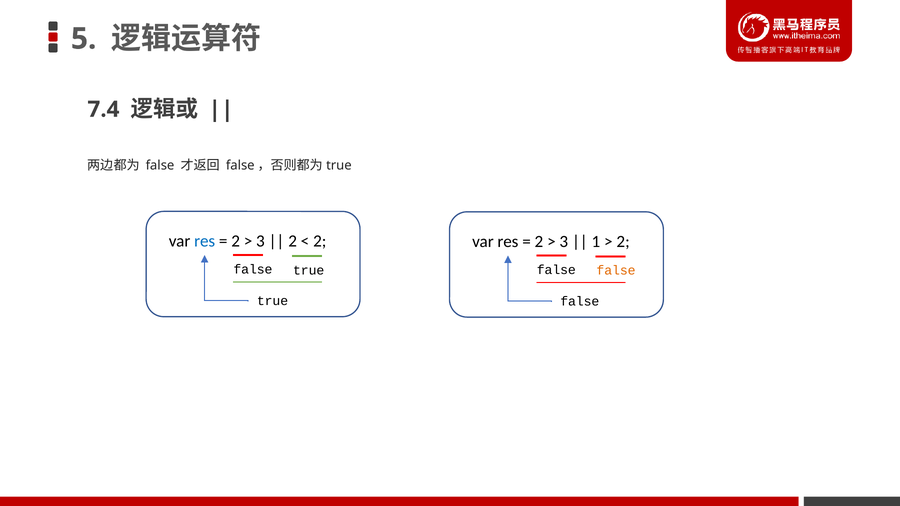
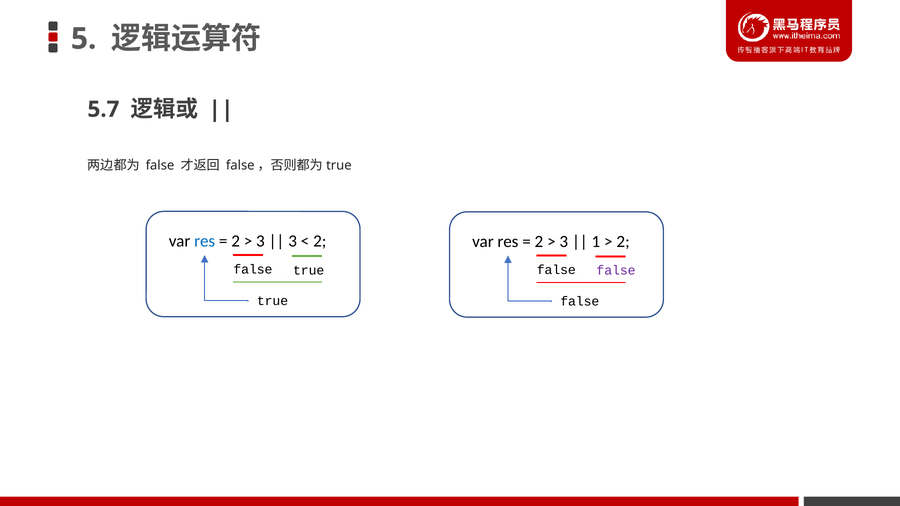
7.4: 7.4 -> 5.7 (103, 109)
2: 2 -> 3 (293, 241)
false colour: orange -> purple (616, 271)
